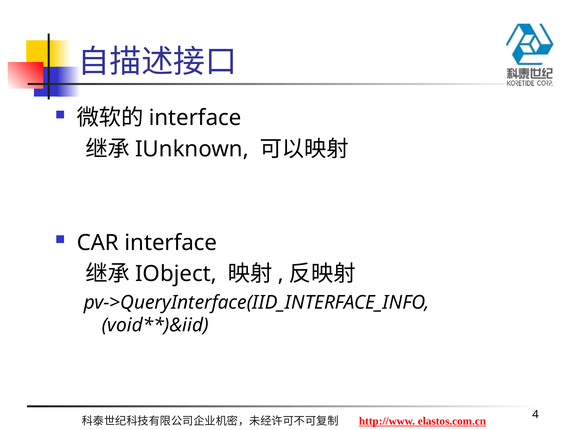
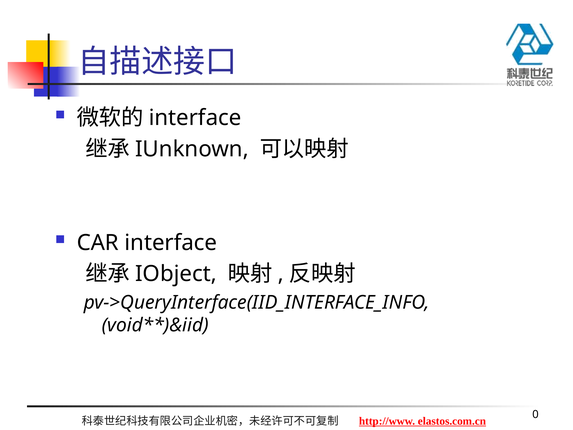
4: 4 -> 0 (536, 414)
